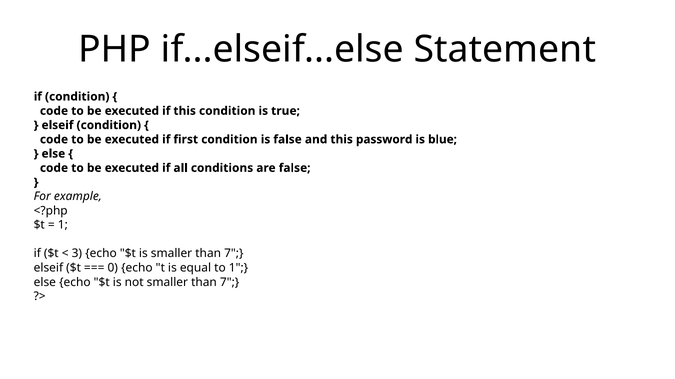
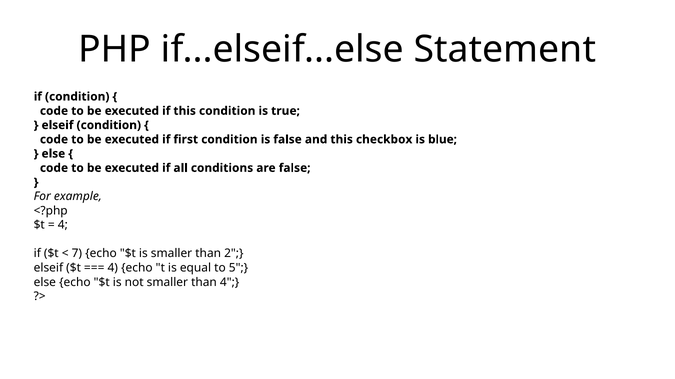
password: password -> checkbox (384, 140)
1: 1 -> 4 (63, 225)
3: 3 -> 7 (77, 254)
is smaller than 7: 7 -> 2 (234, 254)
0: 0 -> 4 (113, 268)
to 1: 1 -> 5 (239, 268)
not smaller than 7: 7 -> 4 (230, 283)
